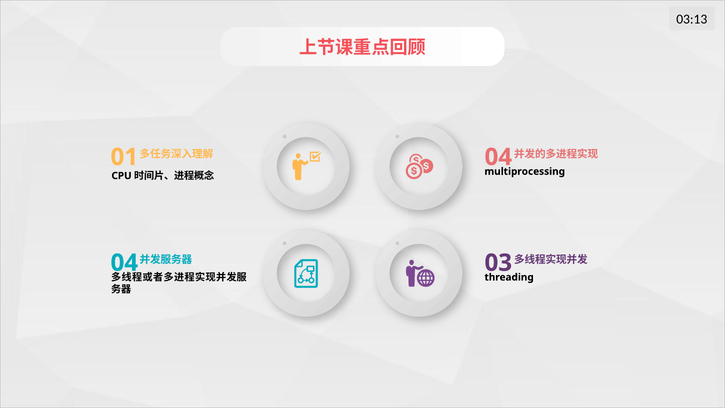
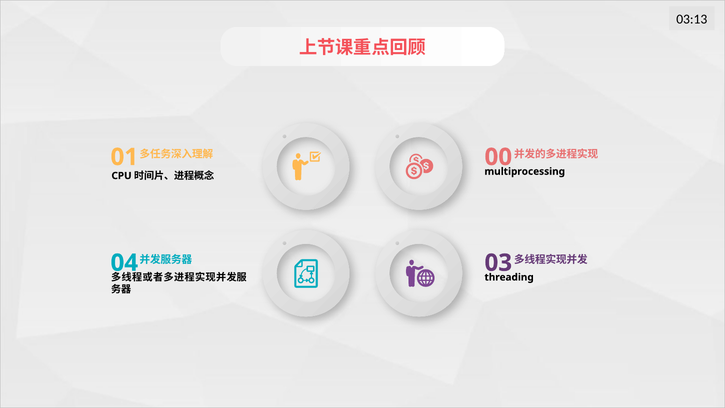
04: 04 -> 00 (498, 157)
